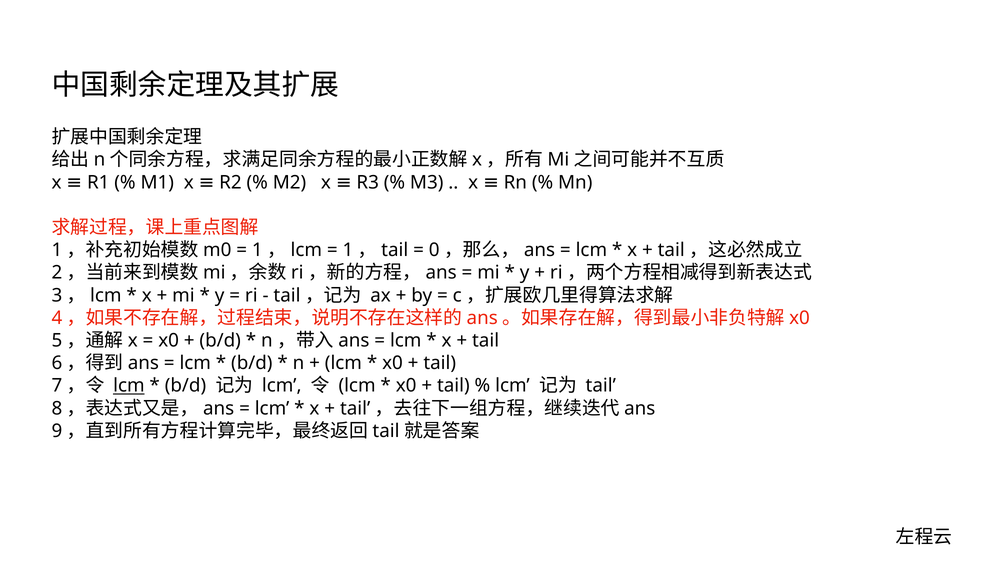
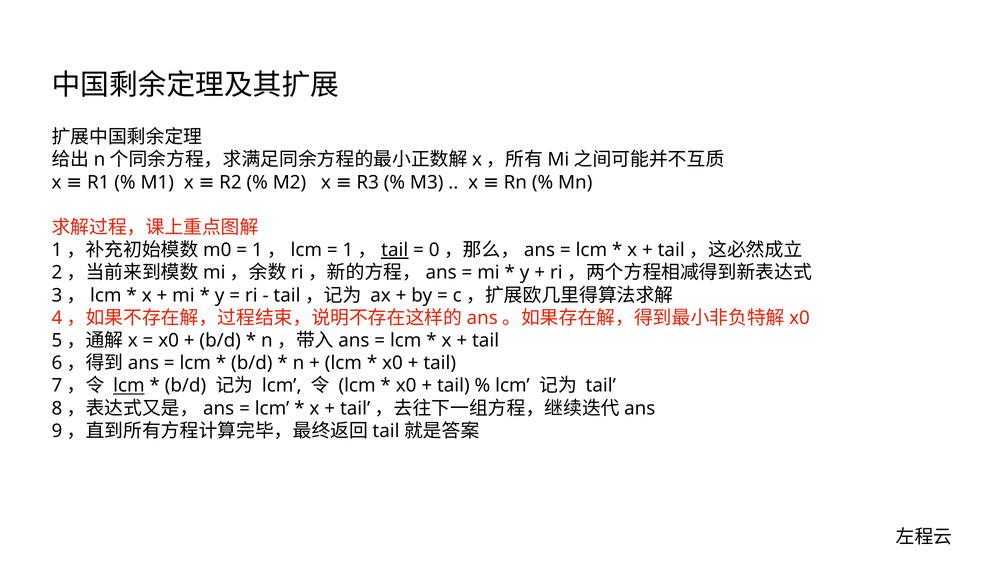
tail underline: none -> present (395, 250)
